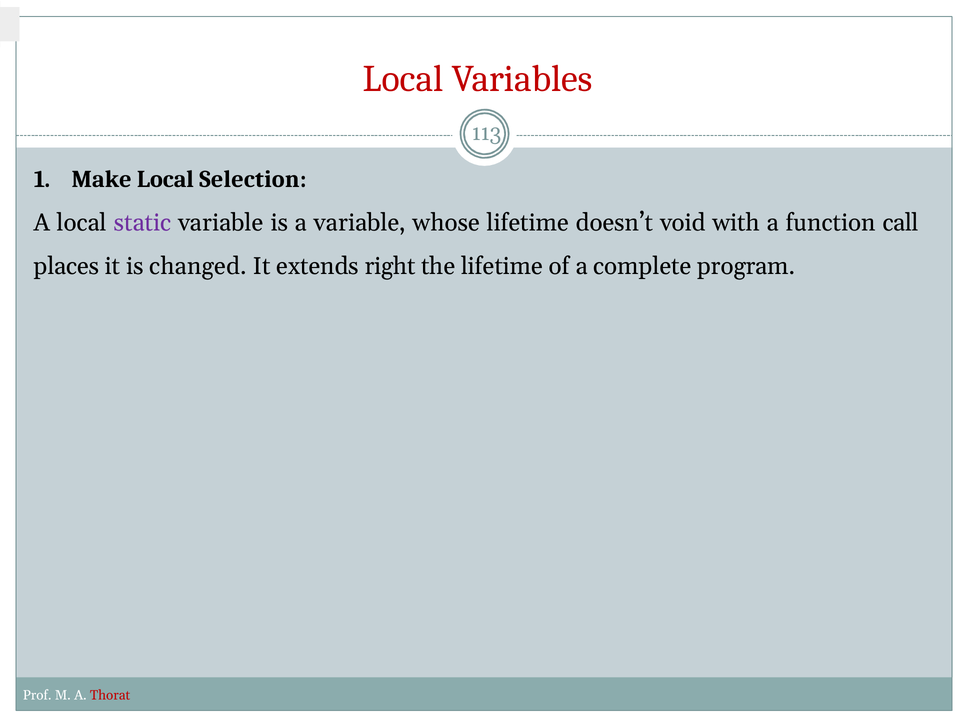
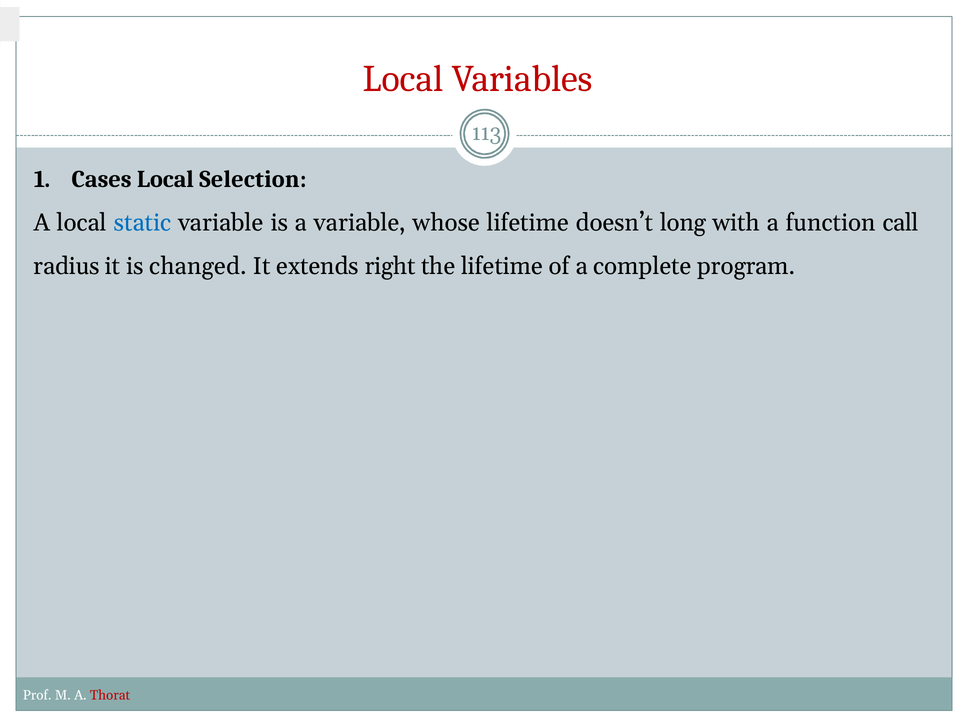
Make: Make -> Cases (102, 179)
static colour: purple -> blue (142, 223)
void: void -> long (683, 223)
places: places -> radius (67, 266)
